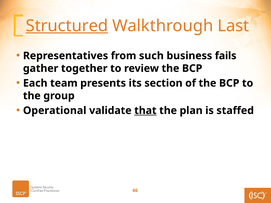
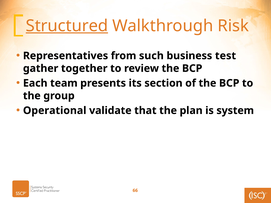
Last: Last -> Risk (233, 26)
fails: fails -> test (226, 56)
that underline: present -> none (145, 111)
staffed: staffed -> system (235, 111)
